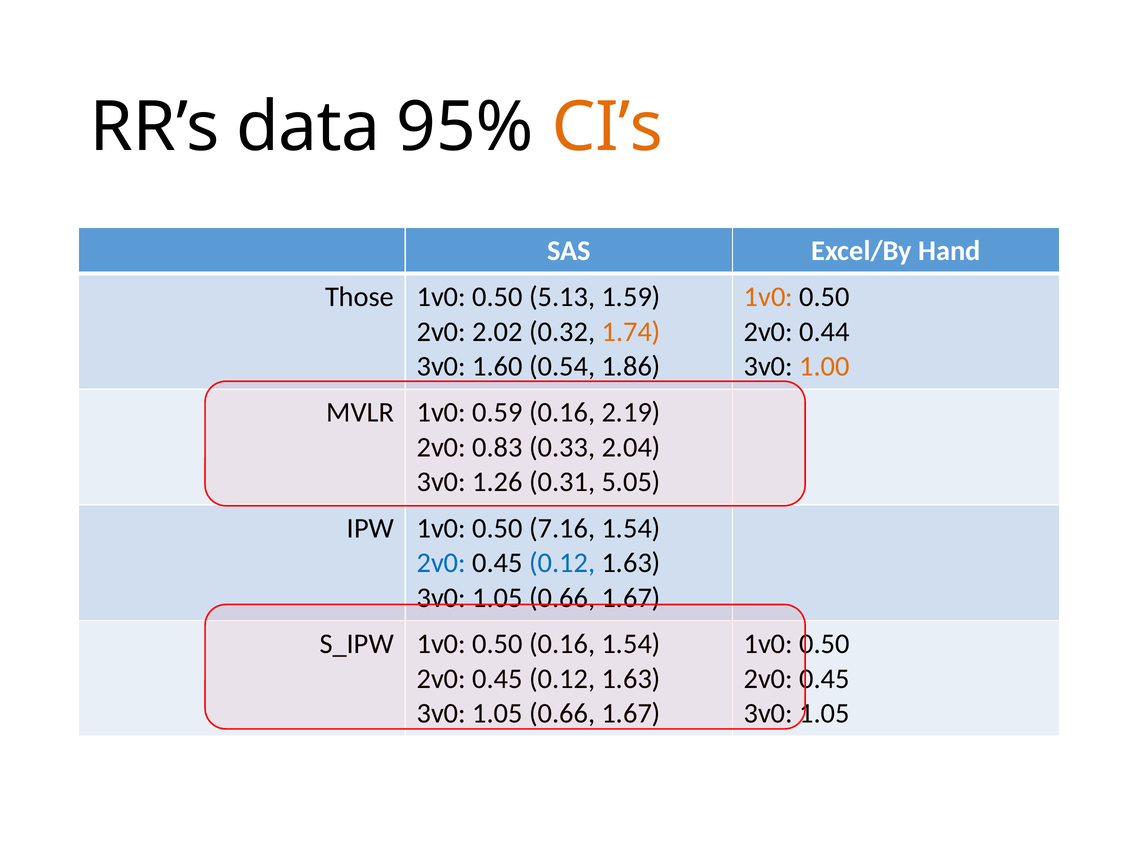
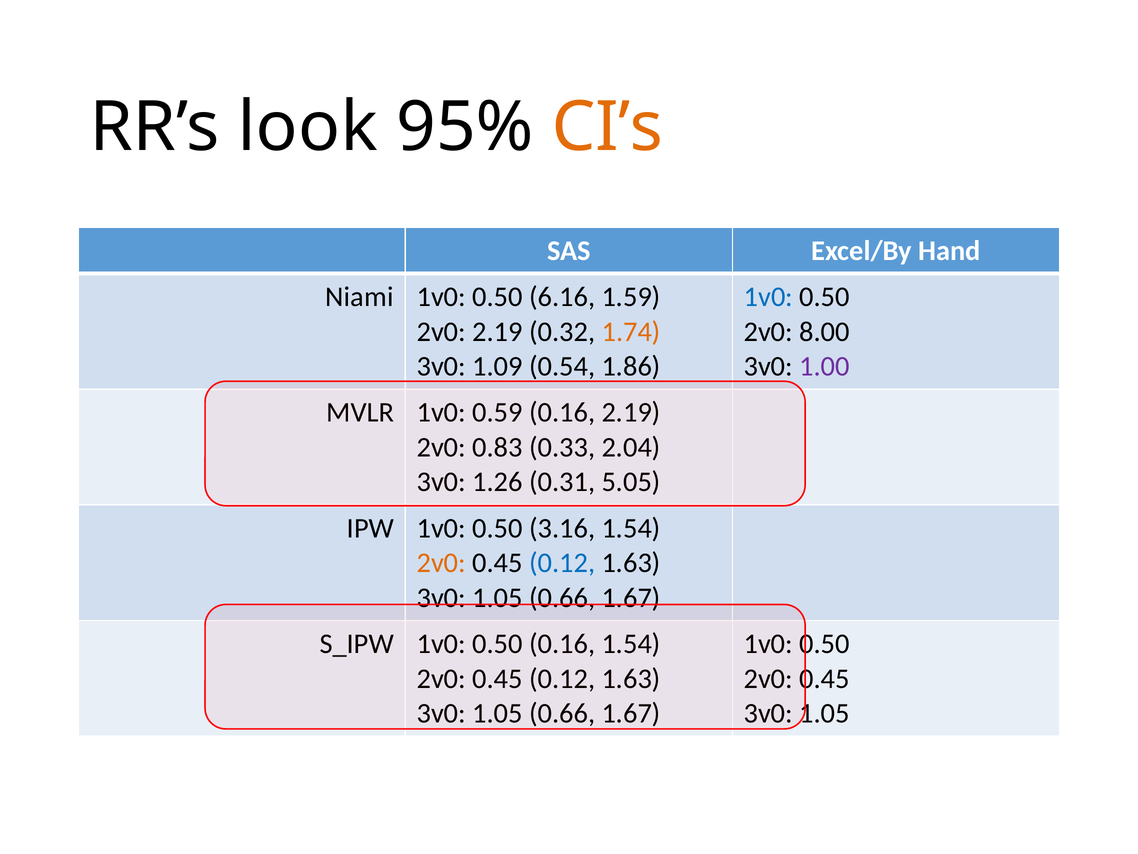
data: data -> look (308, 127)
Those: Those -> Niami (359, 297)
5.13: 5.13 -> 6.16 (562, 297)
1v0 colour: orange -> blue (768, 297)
2v0 2.02: 2.02 -> 2.19 (497, 331)
0.44: 0.44 -> 8.00 (825, 331)
1.60: 1.60 -> 1.09 (497, 366)
1.00 colour: orange -> purple (825, 366)
7.16: 7.16 -> 3.16 (562, 528)
2v0 colour: blue -> orange (441, 563)
